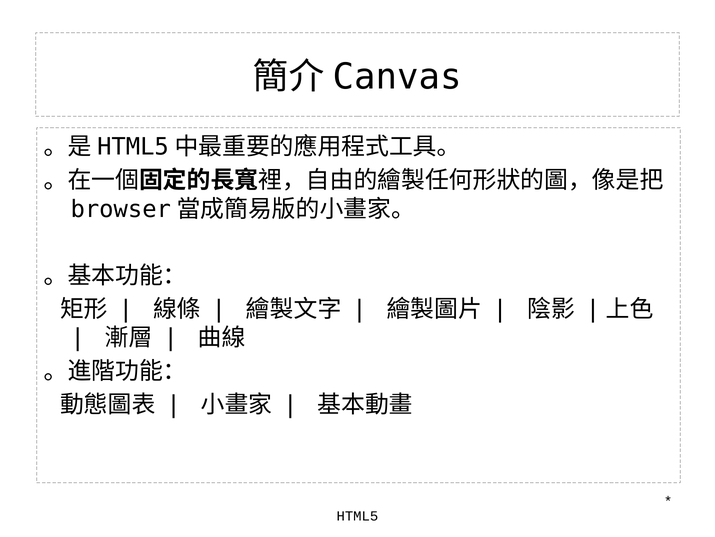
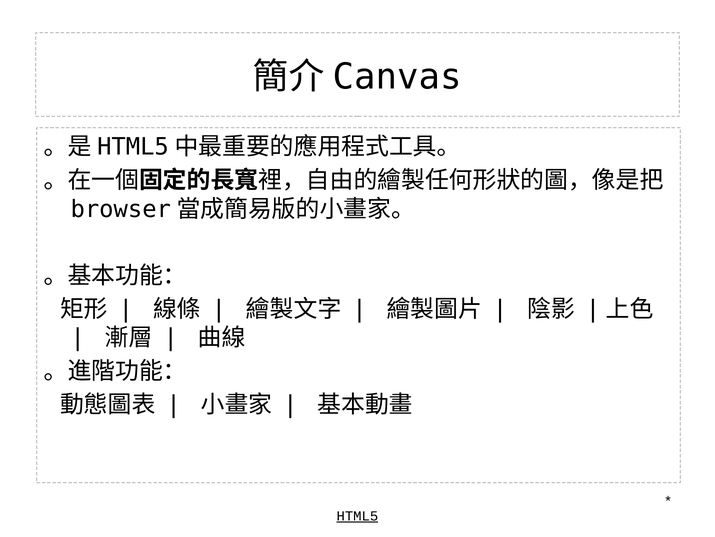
HTML5 underline: none -> present (357, 515)
